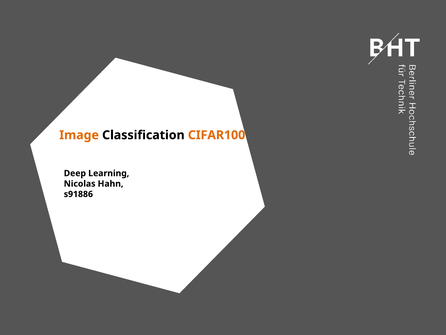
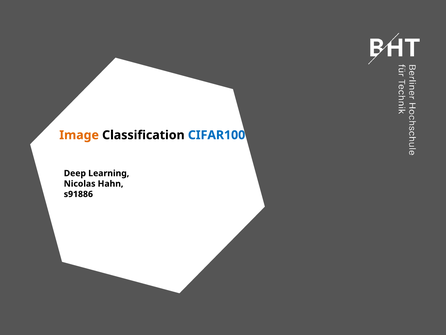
CIFAR100 colour: orange -> blue (217, 135)
